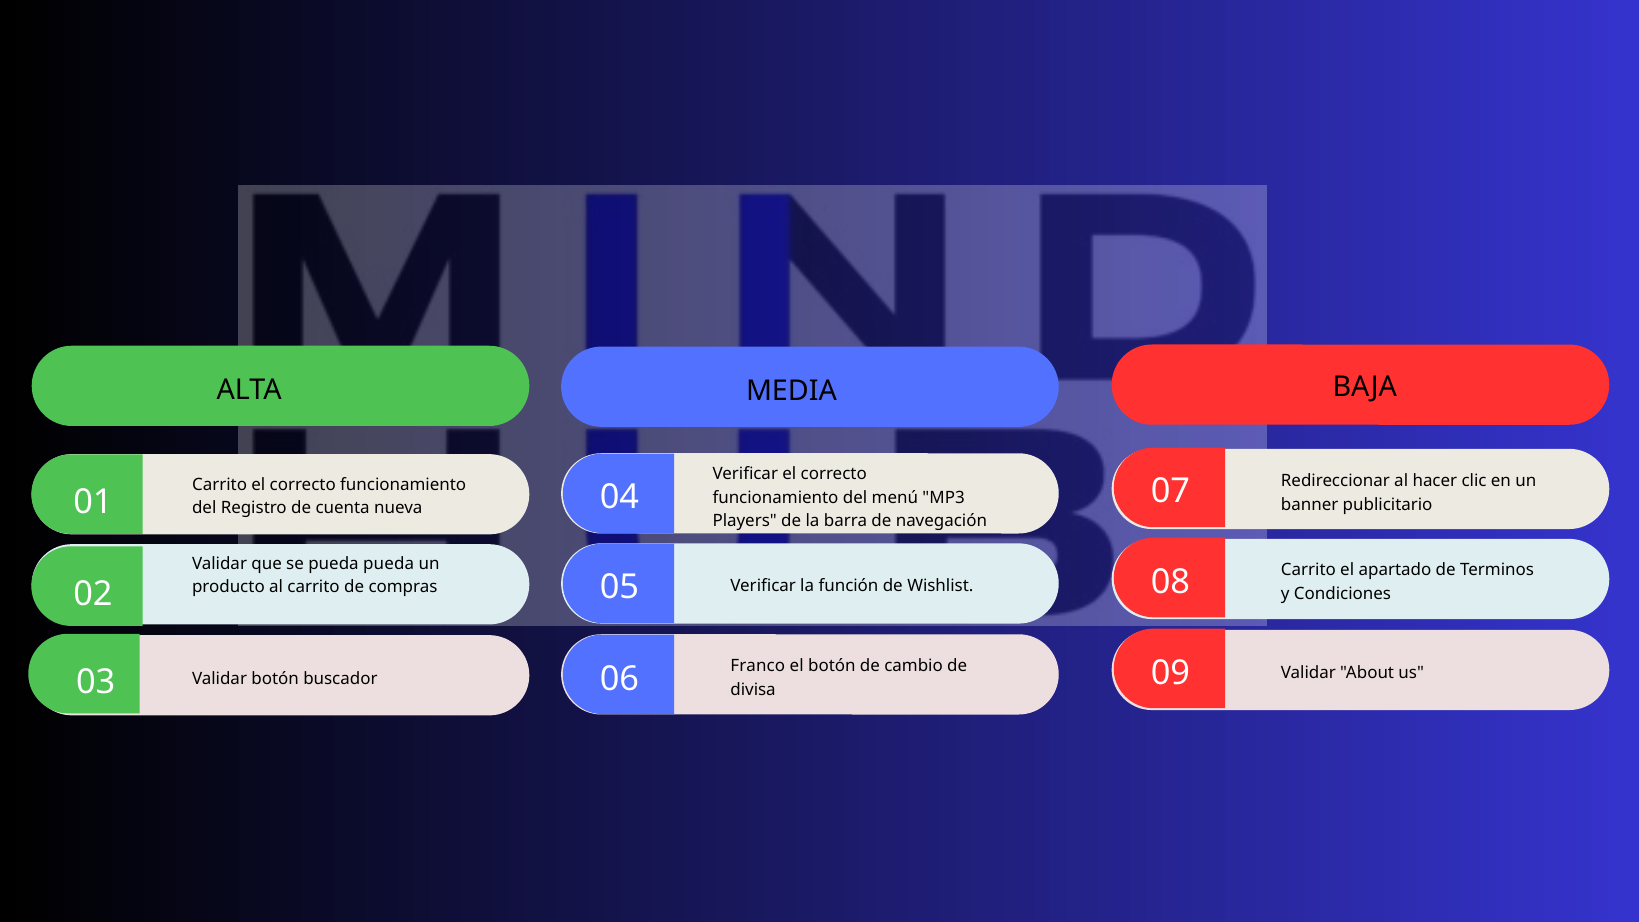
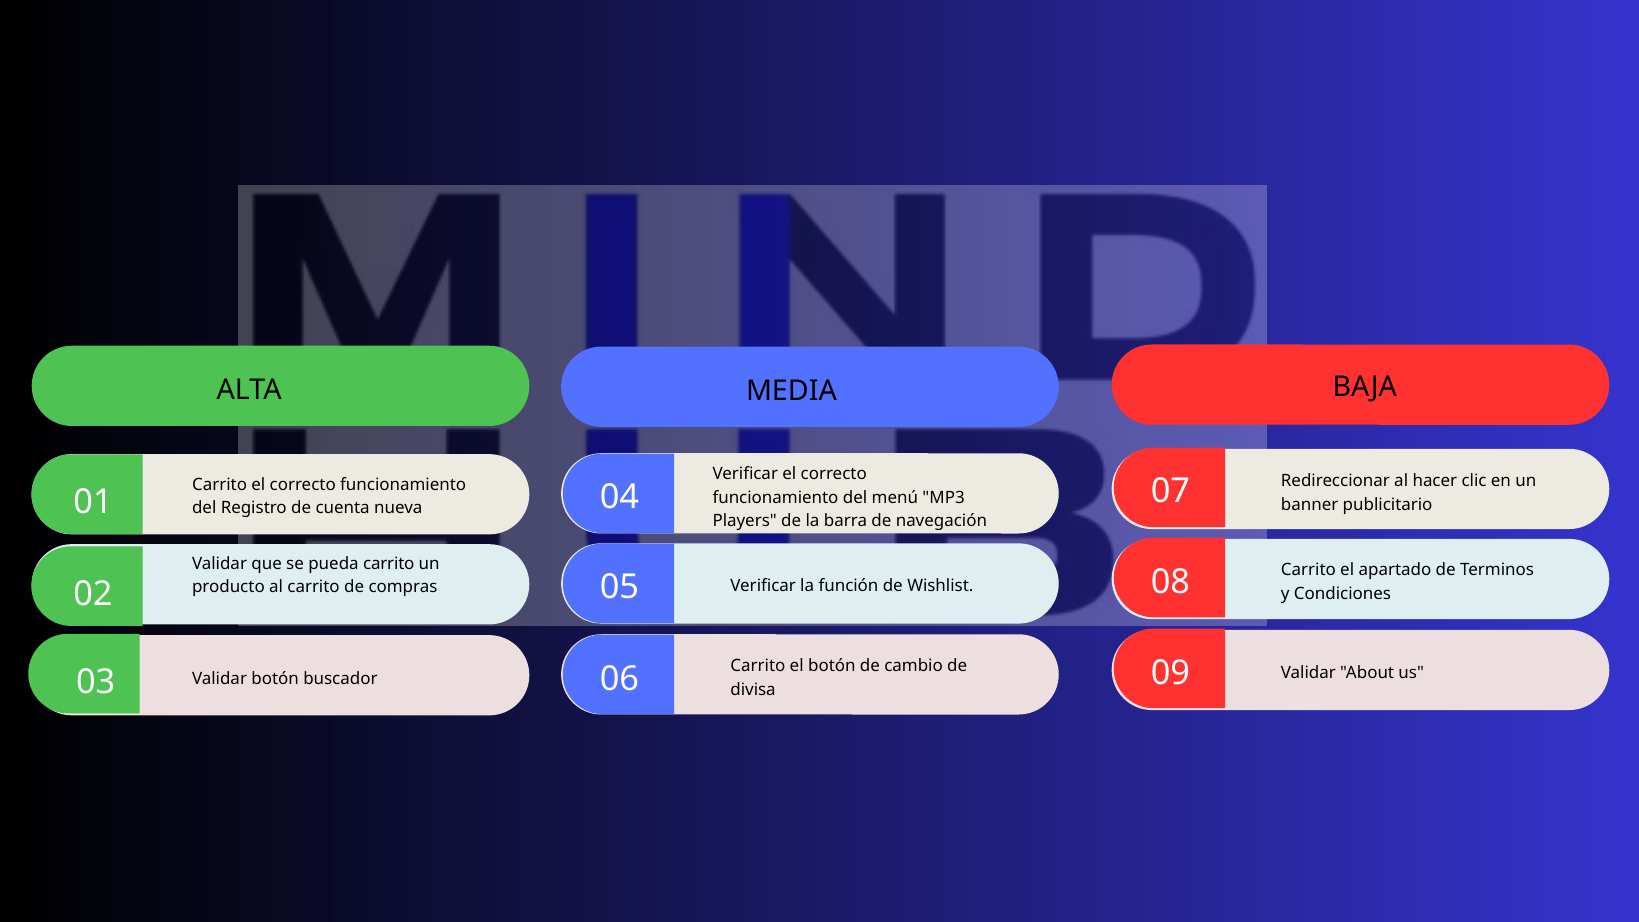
pueda pueda: pueda -> carrito (389, 564)
Franco: Franco -> Carrito (758, 666)
